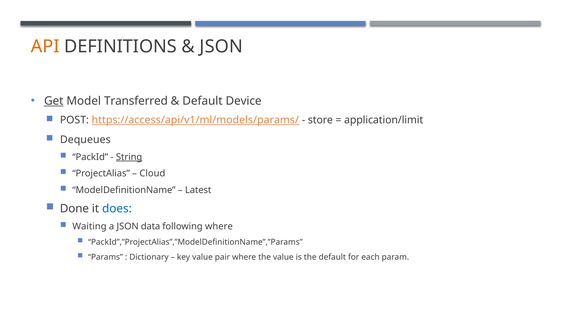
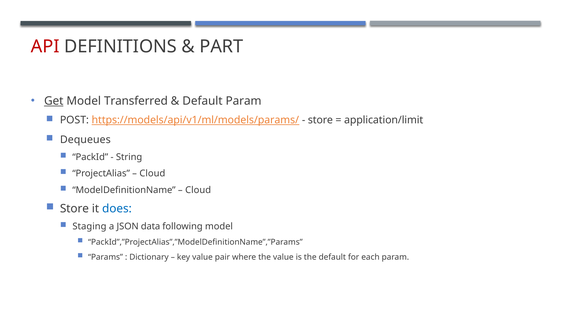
API colour: orange -> red (45, 47)
JSON: JSON -> PART (221, 47)
Default Device: Device -> Param (244, 101)
https://access/api/v1/ml/models/params/: https://access/api/v1/ml/models/params/ -> https://models/api/v1/ml/models/params/ (195, 120)
String underline: present -> none (129, 157)
Latest: Latest -> Cloud (198, 190)
Done: Done -> Store (74, 209)
Waiting: Waiting -> Staging (89, 227)
following where: where -> model (219, 227)
